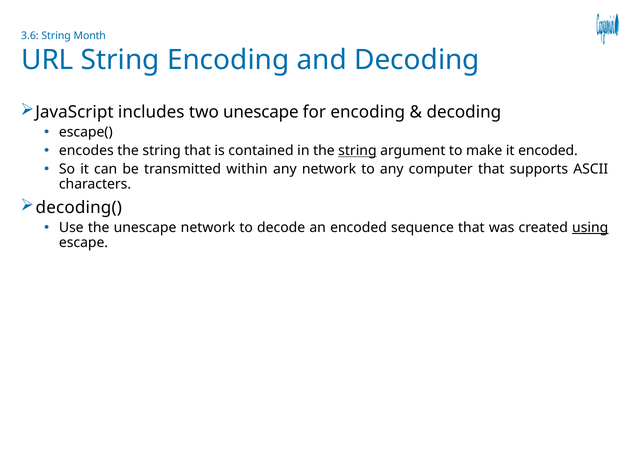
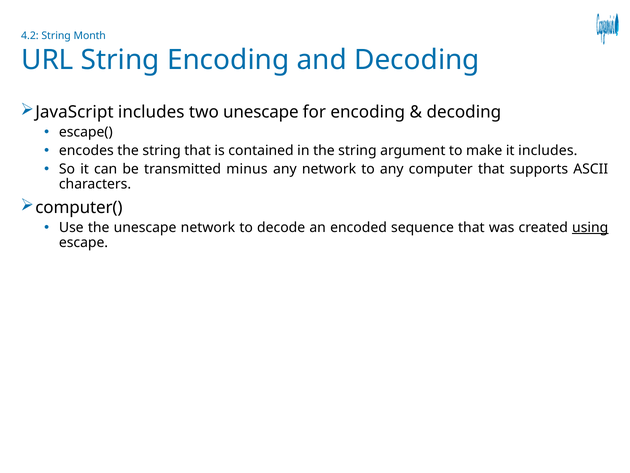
3.6: 3.6 -> 4.2 (30, 36)
string underline: present -> none (357, 151)
it encoded: encoded -> includes (548, 151)
within: within -> minus (247, 169)
decoding(: decoding( -> computer( (79, 207)
